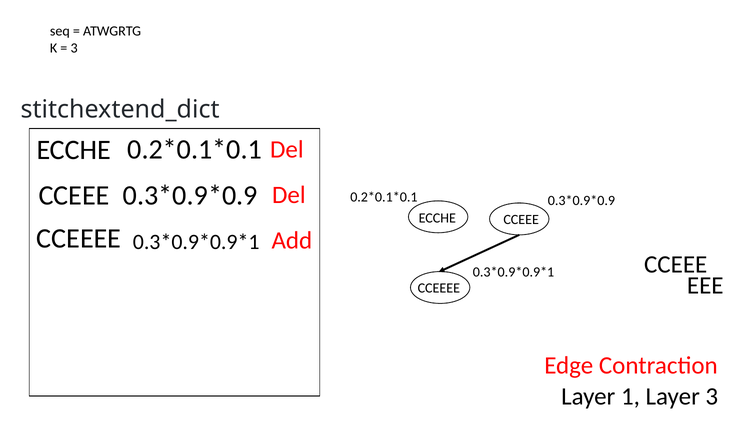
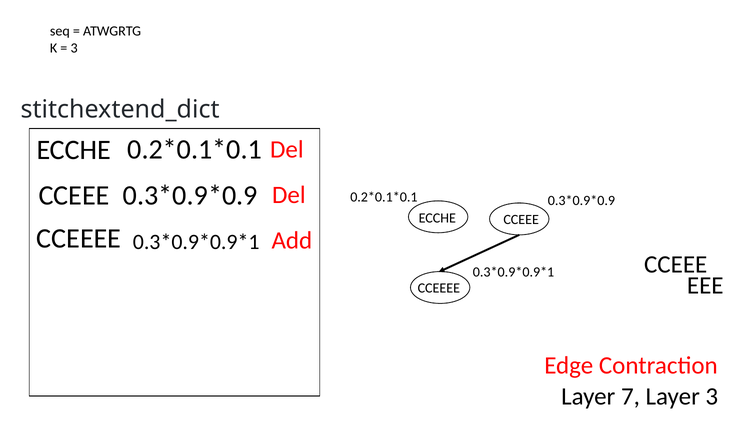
1: 1 -> 7 (630, 396)
